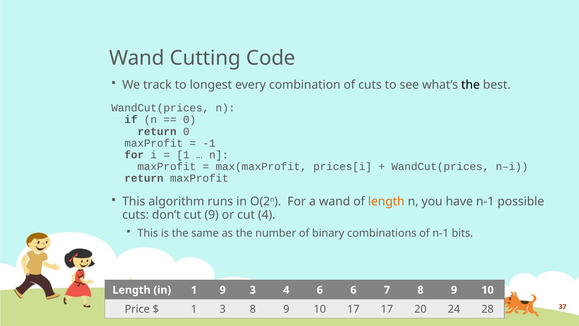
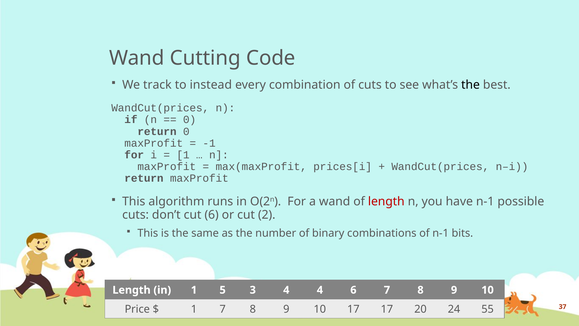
longest: longest -> instead (211, 85)
length colour: orange -> red (386, 201)
cut 9: 9 -> 6 (212, 214)
cut 4: 4 -> 2 (267, 214)
1 9: 9 -> 5 (223, 290)
4 6: 6 -> 4 (320, 290)
1 3: 3 -> 7 (223, 309)
28: 28 -> 55 (488, 309)
